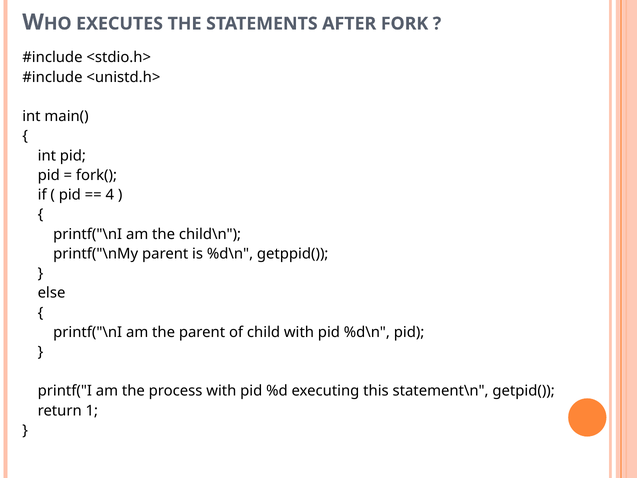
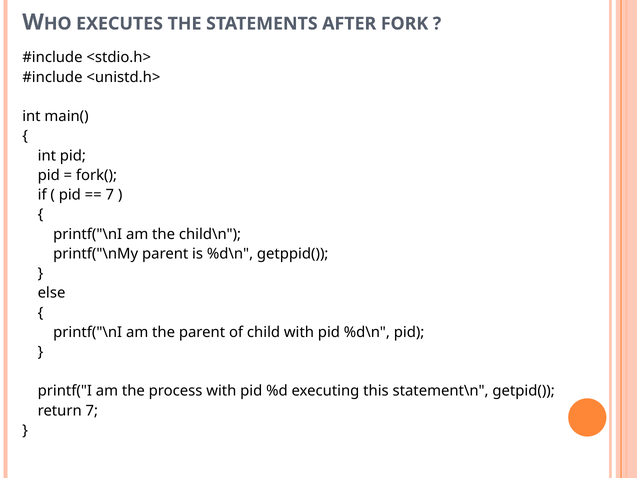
4: 4 -> 7 (110, 195)
return 1: 1 -> 7 (92, 410)
